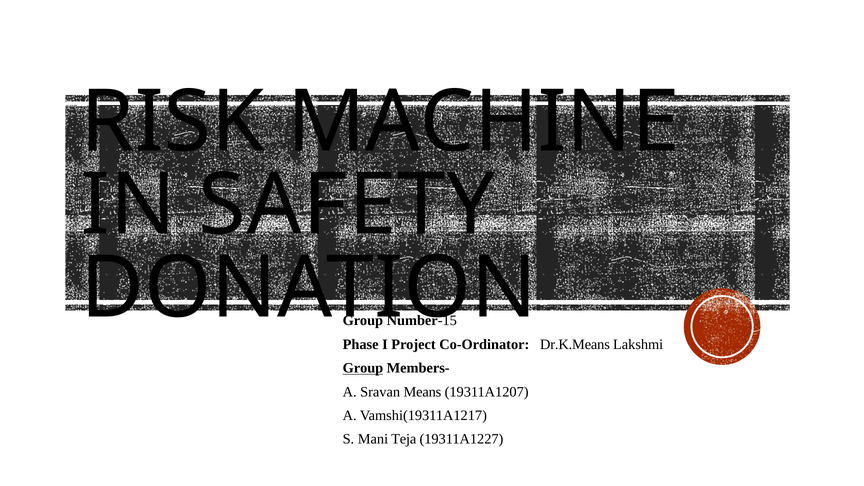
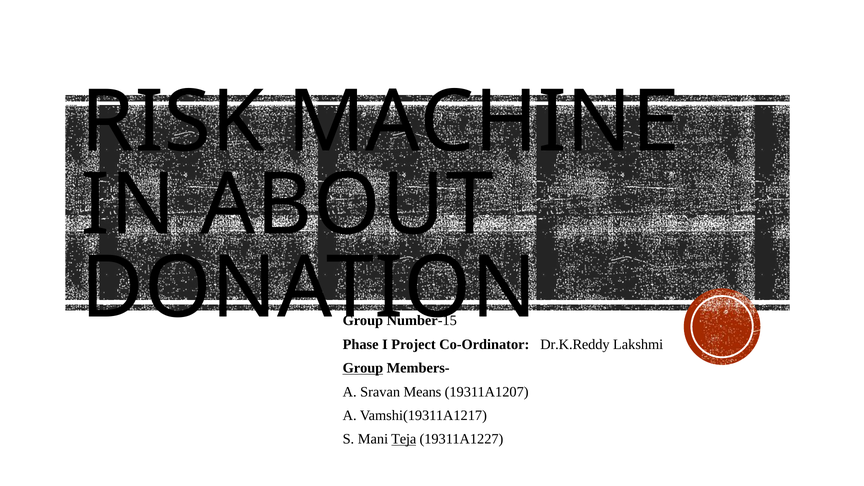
SAFETY: SAFETY -> ABOUT (347, 205)
Dr.K.Means: Dr.K.Means -> Dr.K.Reddy (575, 344)
Teja underline: none -> present (404, 439)
